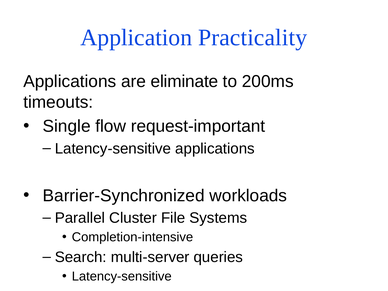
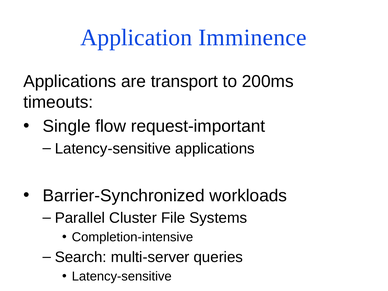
Practicality: Practicality -> Imminence (253, 38)
eliminate: eliminate -> transport (184, 81)
